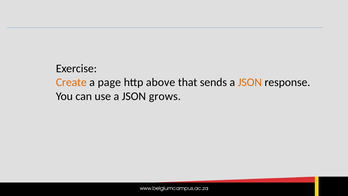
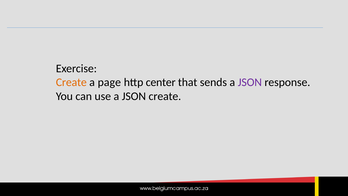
above: above -> center (161, 82)
JSON colour: orange -> purple (250, 82)
JSON grows: grows -> create (165, 96)
